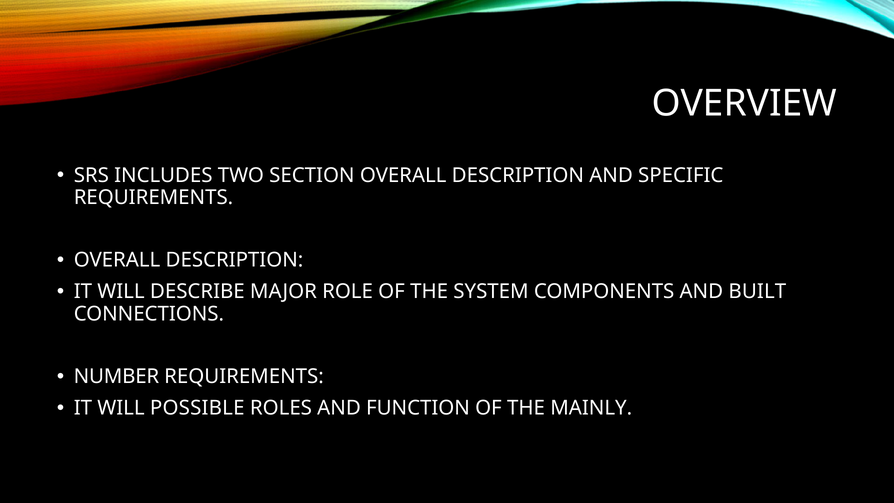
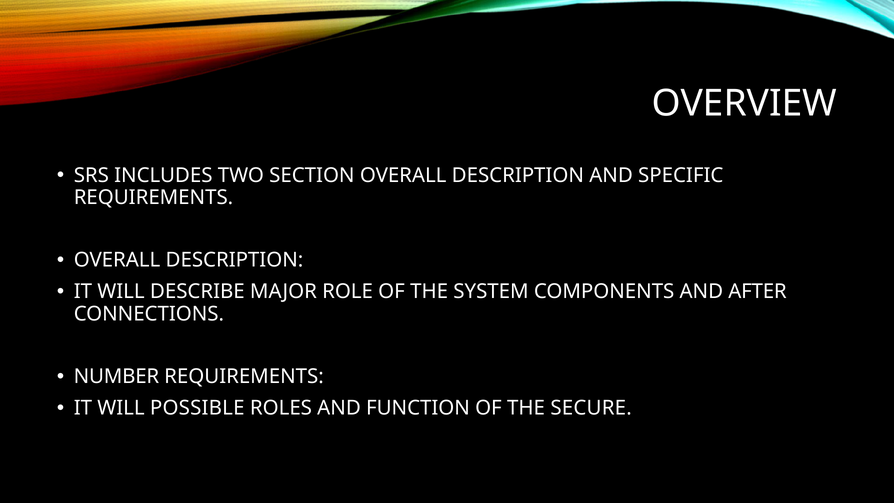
BUILT: BUILT -> AFTER (757, 292)
MAINLY: MAINLY -> SECURE (591, 408)
